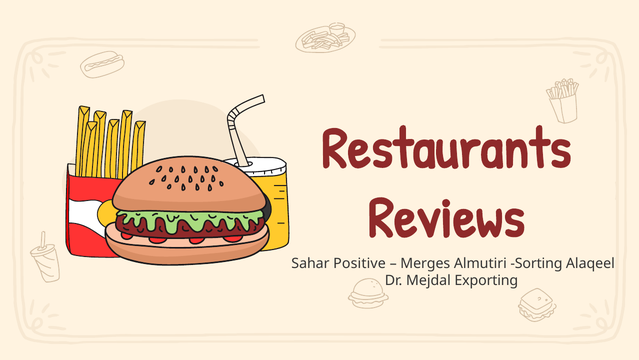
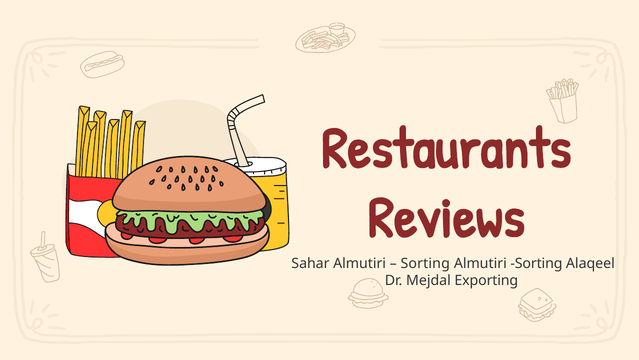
Sahar Positive: Positive -> Almutiri (360, 263)
Merges: Merges -> Sorting (425, 263)
